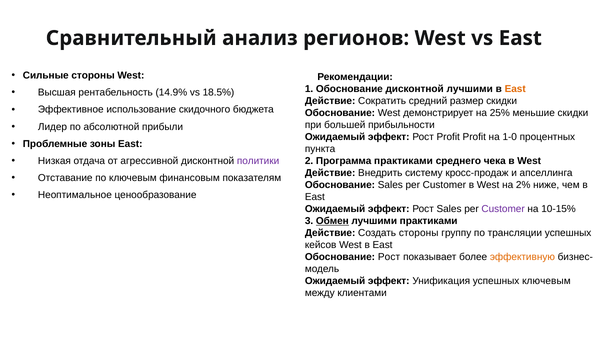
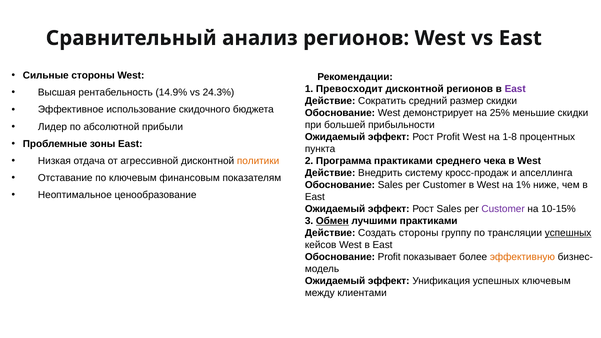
1 Обоснование: Обоснование -> Превосходит (349, 89)
дисконтной лучшими: лучшими -> регионов (470, 89)
East colour: orange -> purple (515, 89)
18.5%: 18.5% -> 24.3% (218, 93)
Profit Profit: Profit -> West (474, 137)
1-0: 1-0 -> 1-8 (510, 137)
политики colour: purple -> orange (258, 161)
2%: 2% -> 1% (523, 185)
успешных underline: none -> present (568, 233)
Обоснование Рост: Рост -> Profit (389, 257)
